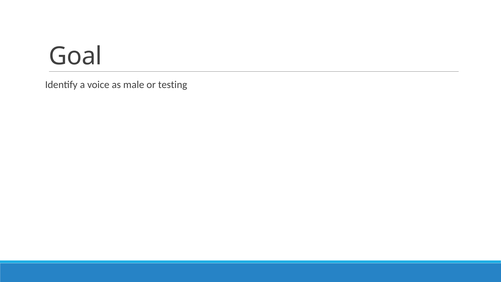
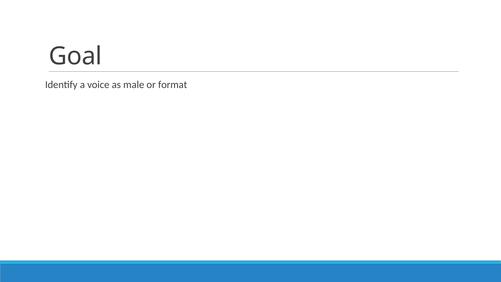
testing: testing -> format (173, 85)
